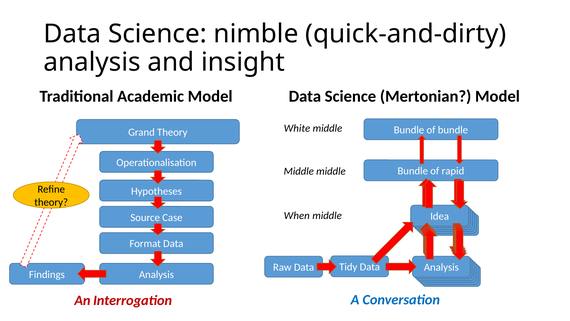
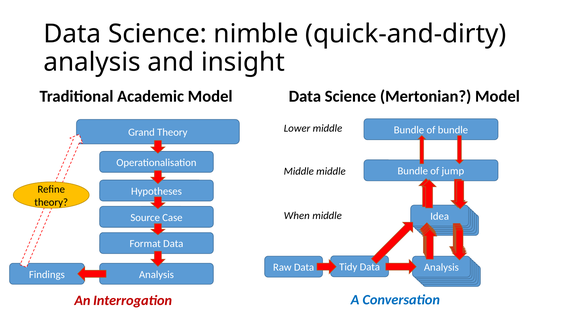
White: White -> Lower (297, 128)
rapid: rapid -> jump (453, 171)
